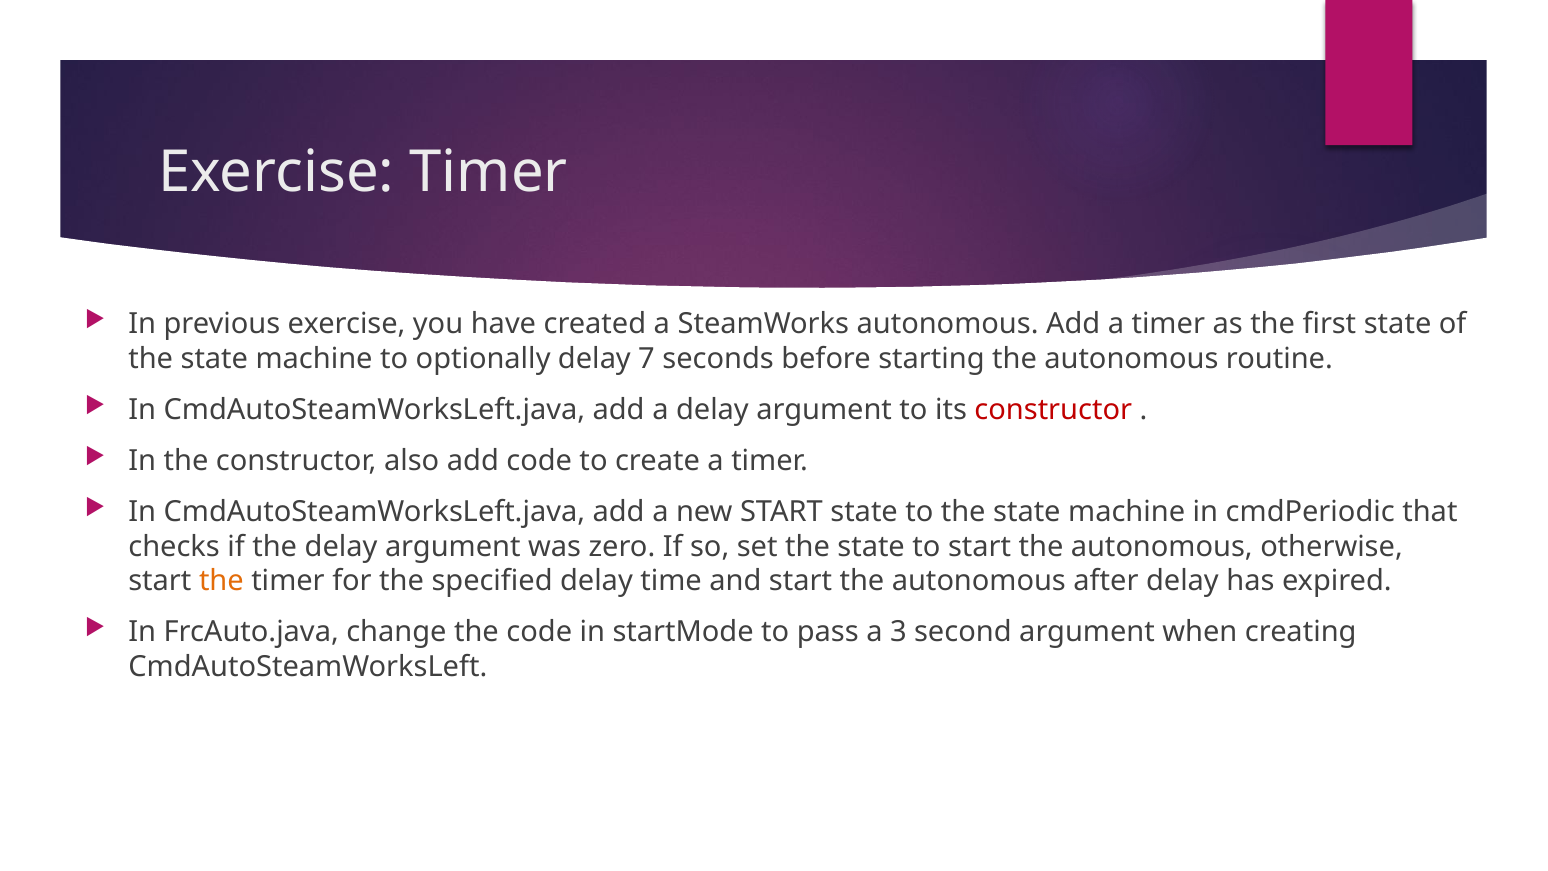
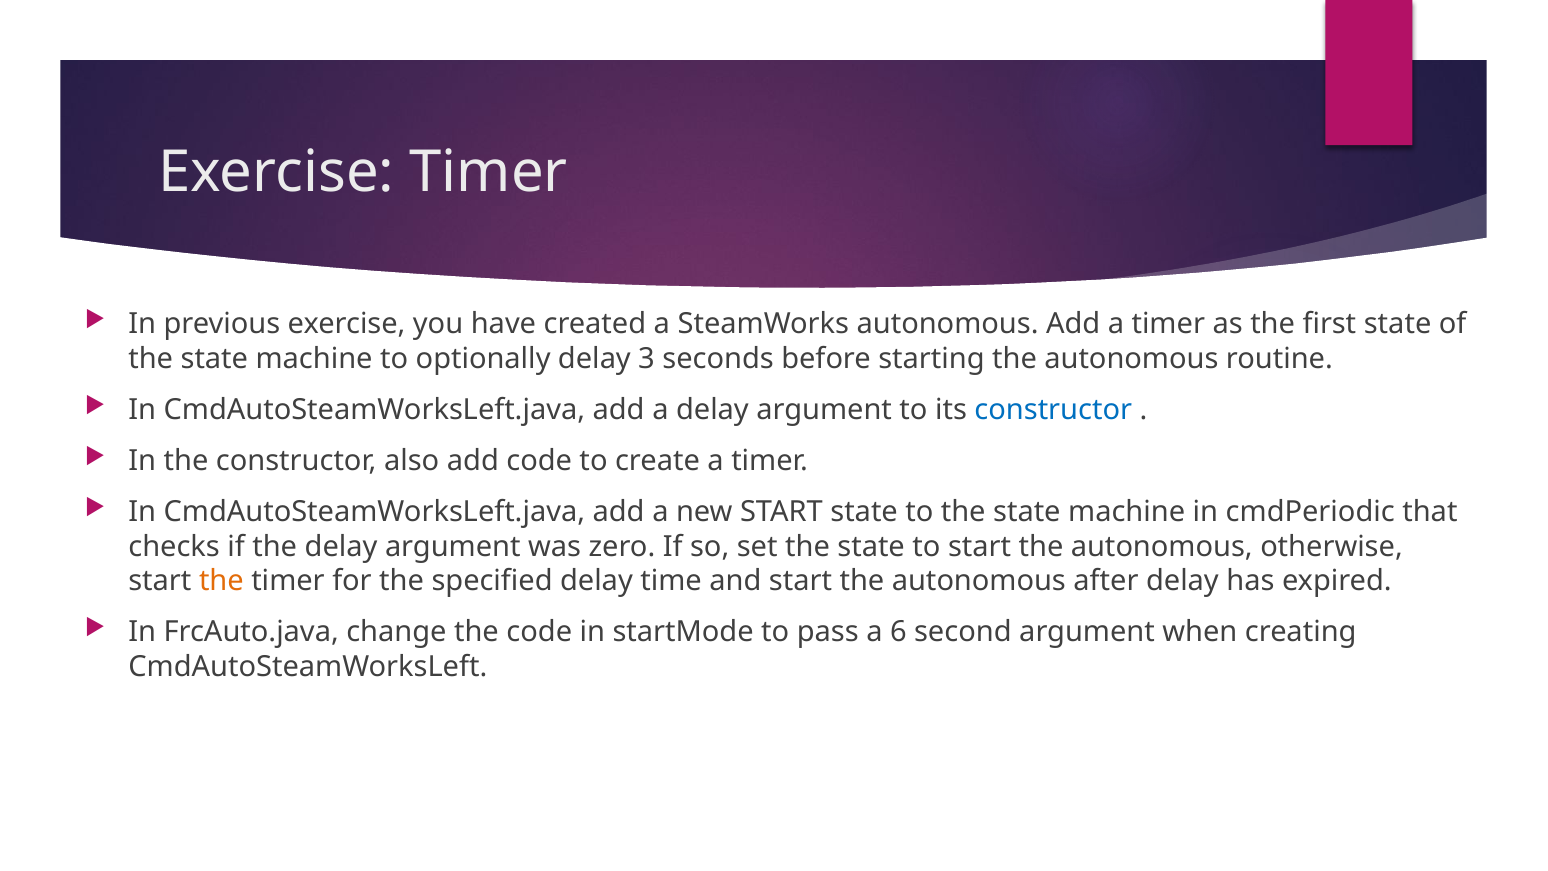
7: 7 -> 3 (647, 359)
constructor colour: red -> blue (1053, 410)
3: 3 -> 6 (898, 632)
